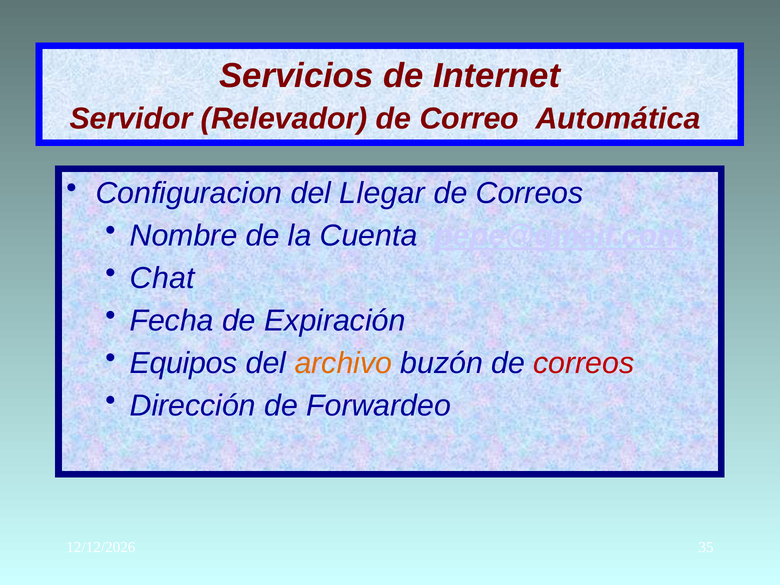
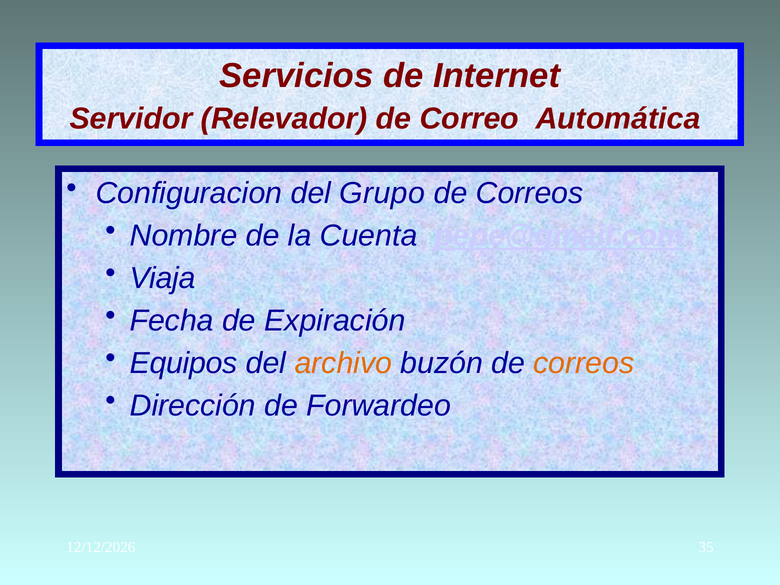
Llegar: Llegar -> Grupo (382, 193)
Chat: Chat -> Viaja (163, 278)
correos colour: red -> orange (584, 363)
